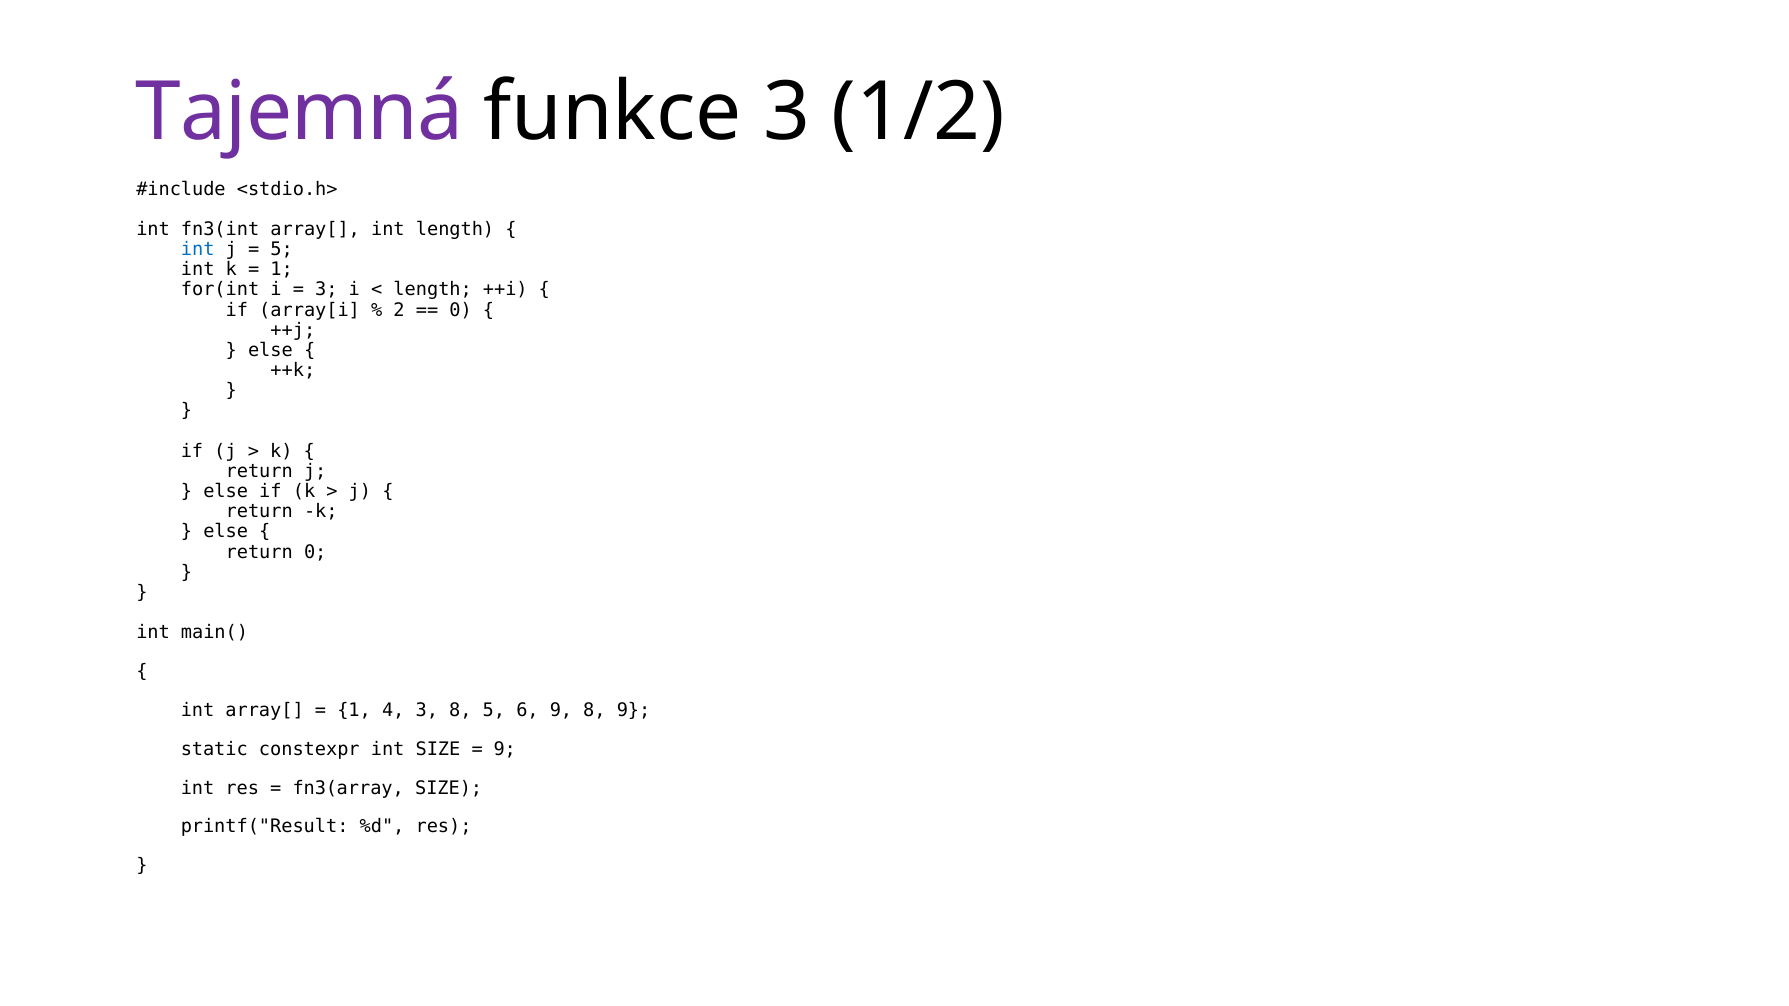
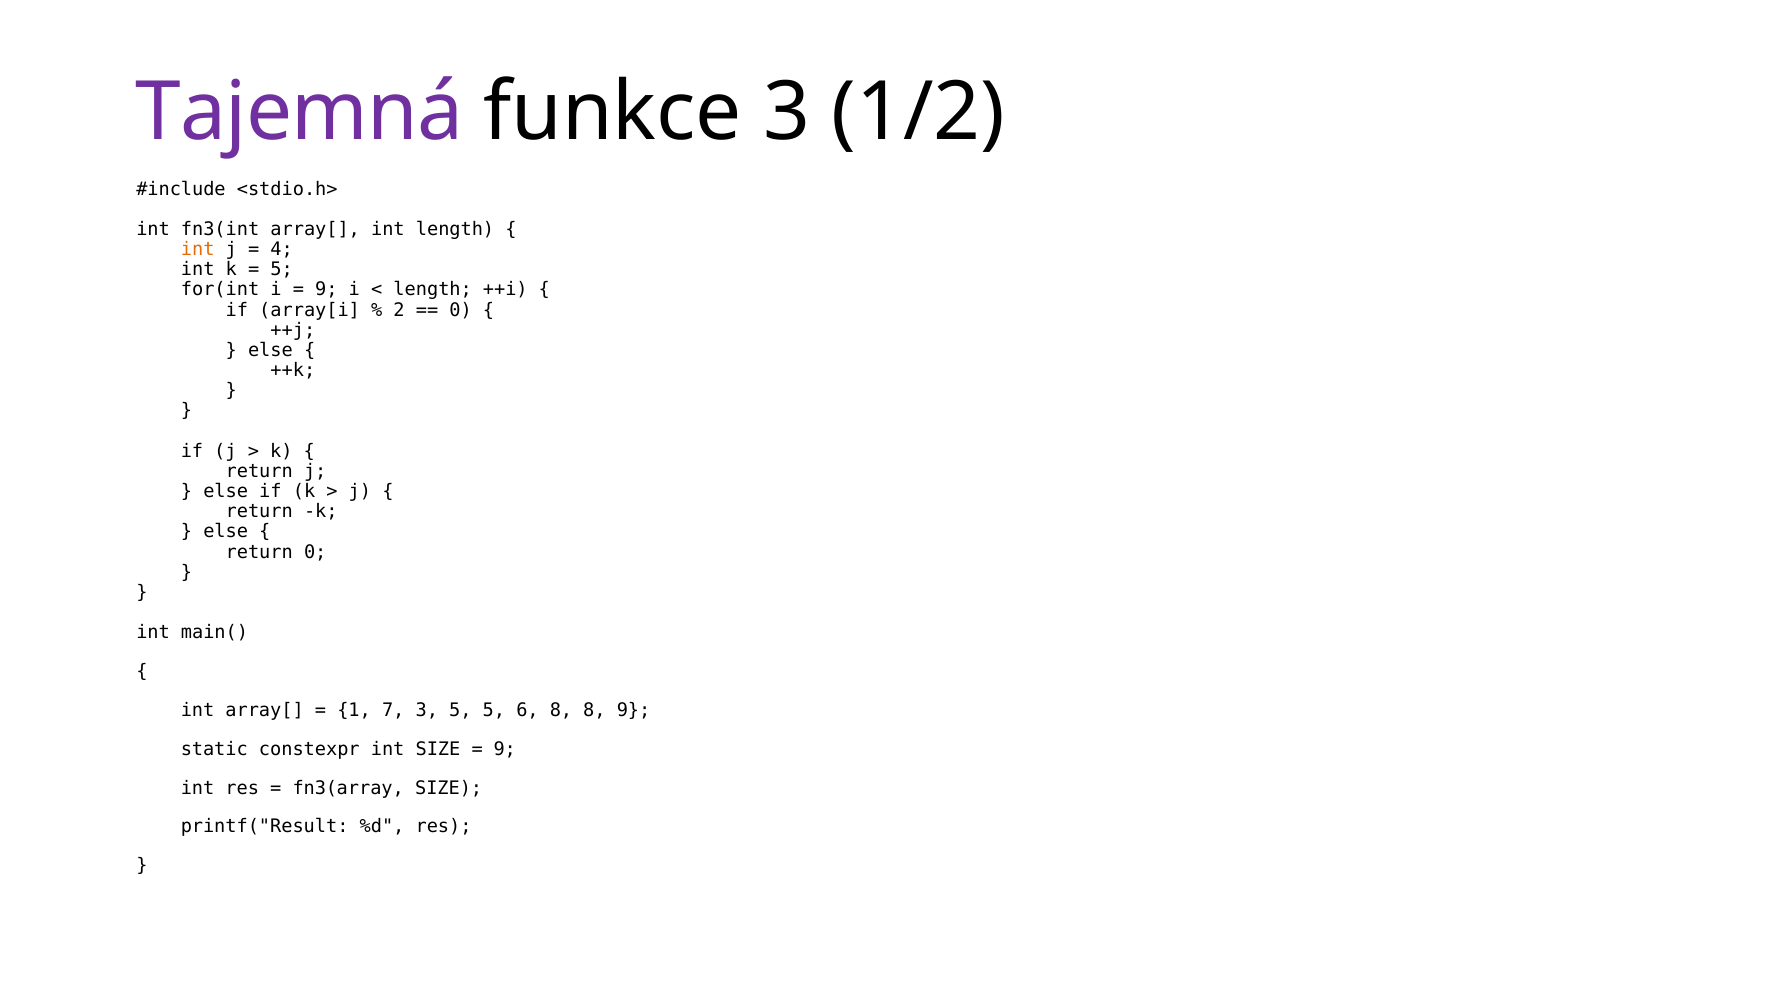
int colour: blue -> orange (198, 249)
5: 5 -> 4 (282, 249)
1: 1 -> 5 (282, 270)
3: 3 -> 9 (326, 290)
4: 4 -> 7 (393, 711)
3 8: 8 -> 5 (460, 711)
6 9: 9 -> 8 (561, 711)
